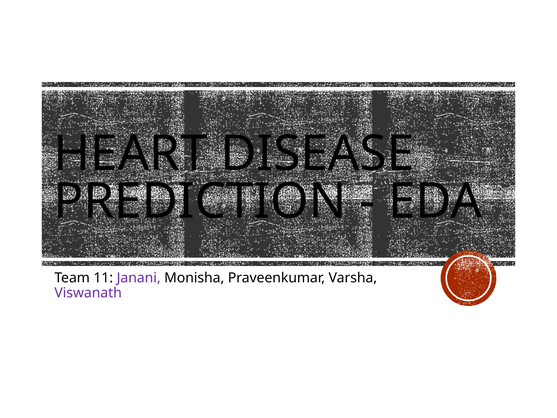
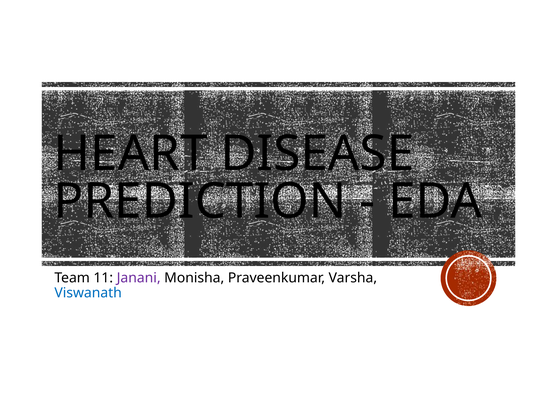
Viswanath colour: purple -> blue (88, 293)
